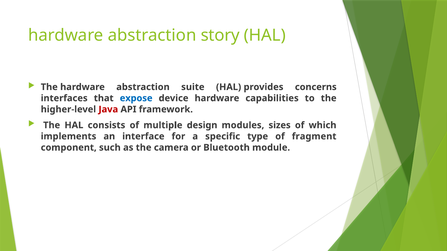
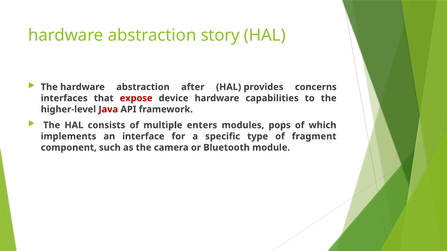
suite: suite -> after (193, 87)
expose colour: blue -> red (136, 98)
design: design -> enters (202, 125)
sizes: sizes -> pops (280, 125)
